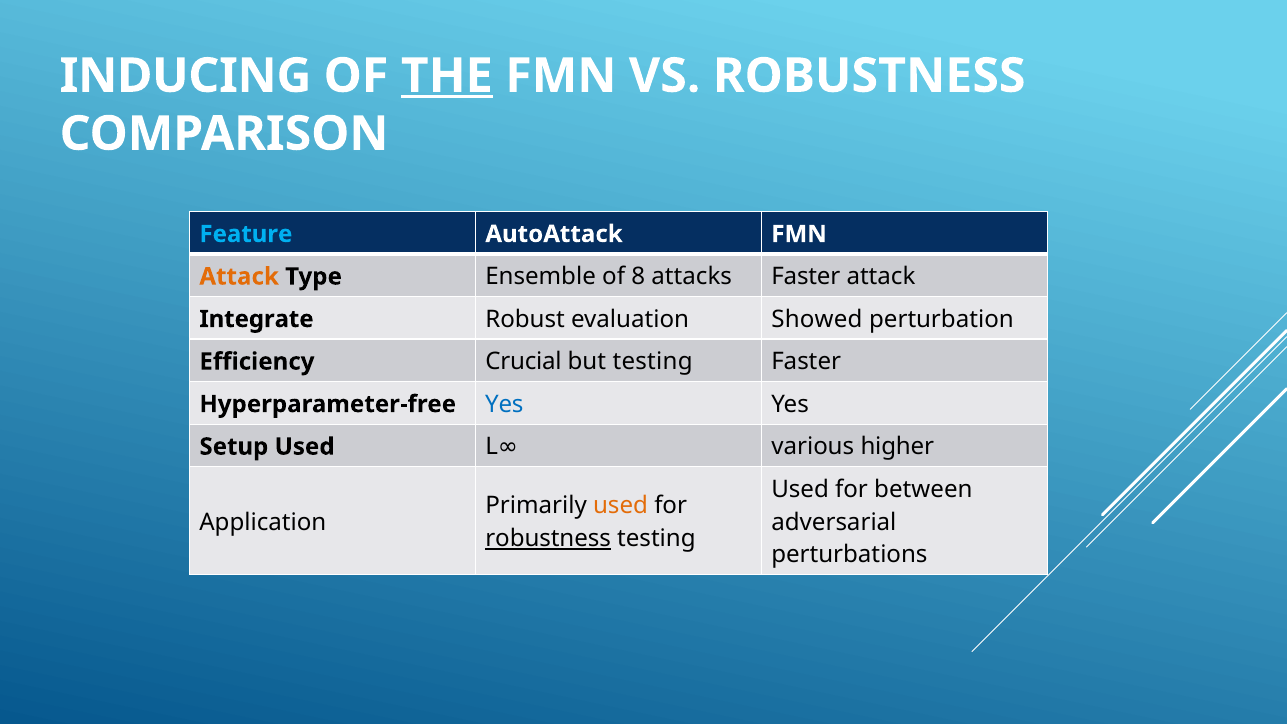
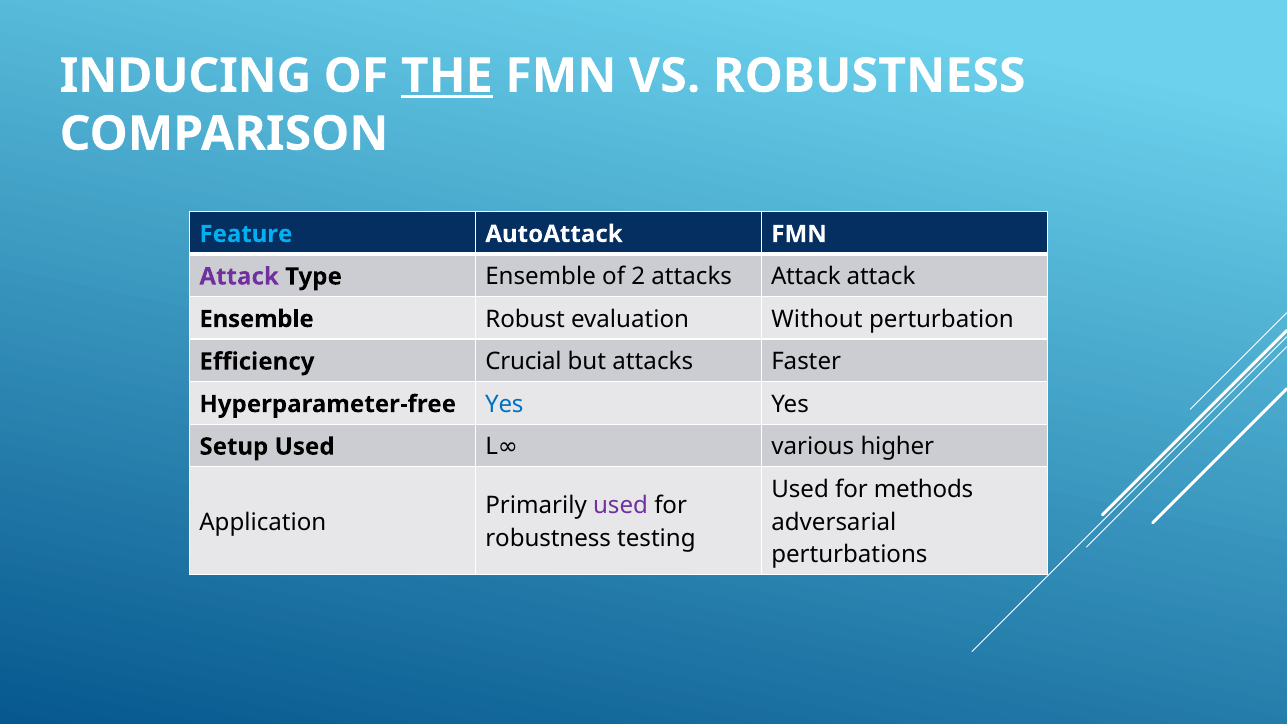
Attack colour: orange -> purple (239, 277)
8: 8 -> 2 (638, 277)
attacks Faster: Faster -> Attack (806, 277)
Integrate: Integrate -> Ensemble (257, 319)
Showed: Showed -> Without (817, 319)
but testing: testing -> attacks (653, 362)
between: between -> methods (924, 489)
used colour: orange -> purple (621, 506)
robustness underline: present -> none (548, 538)
